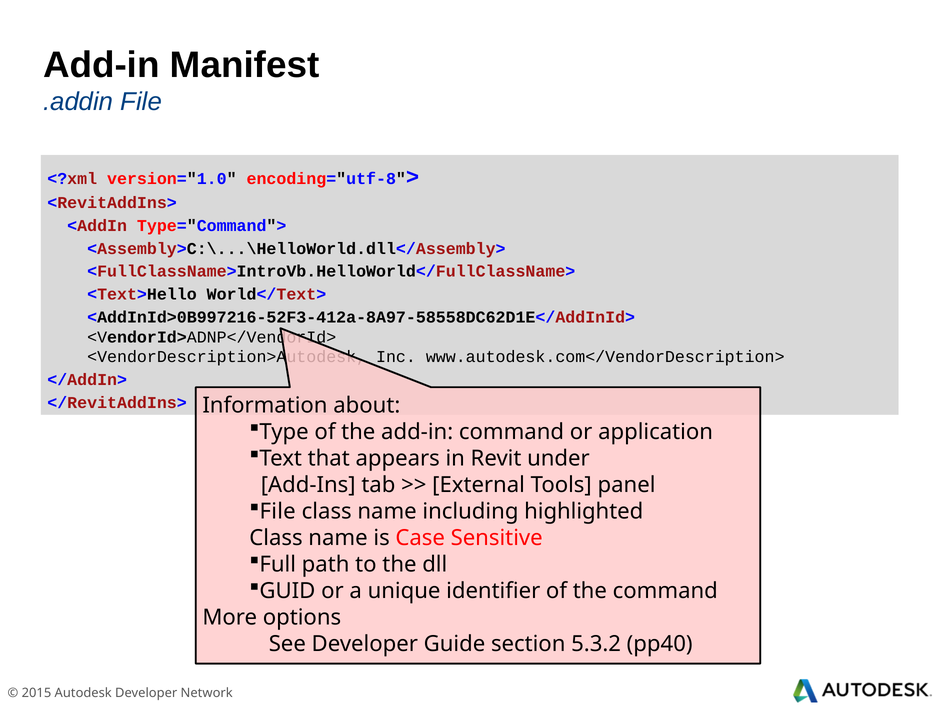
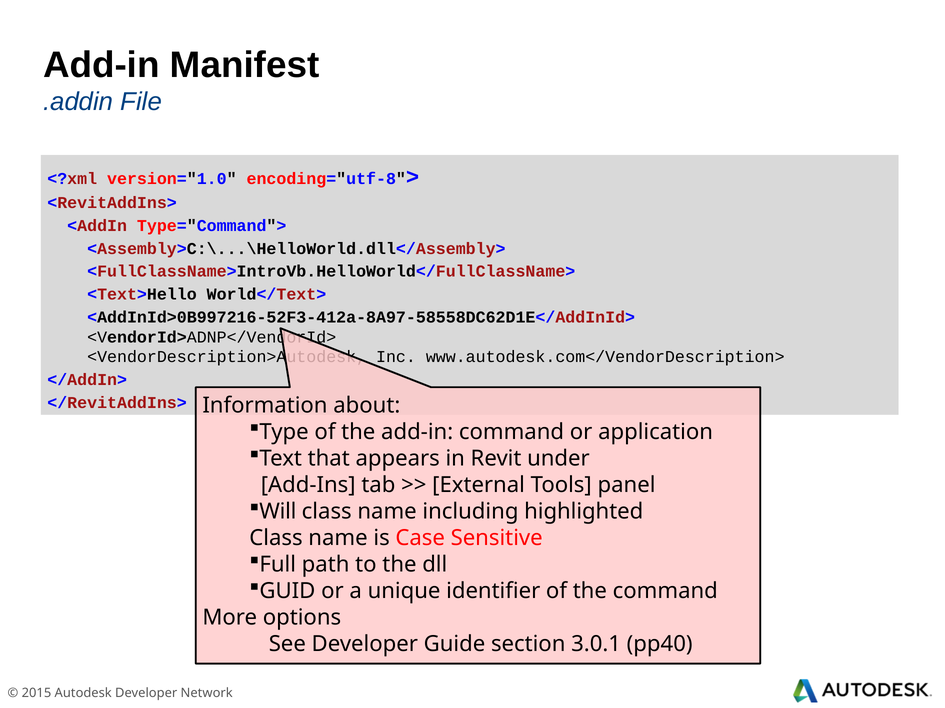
File: File -> Will (278, 512)
5.3.2: 5.3.2 -> 3.0.1 (596, 645)
